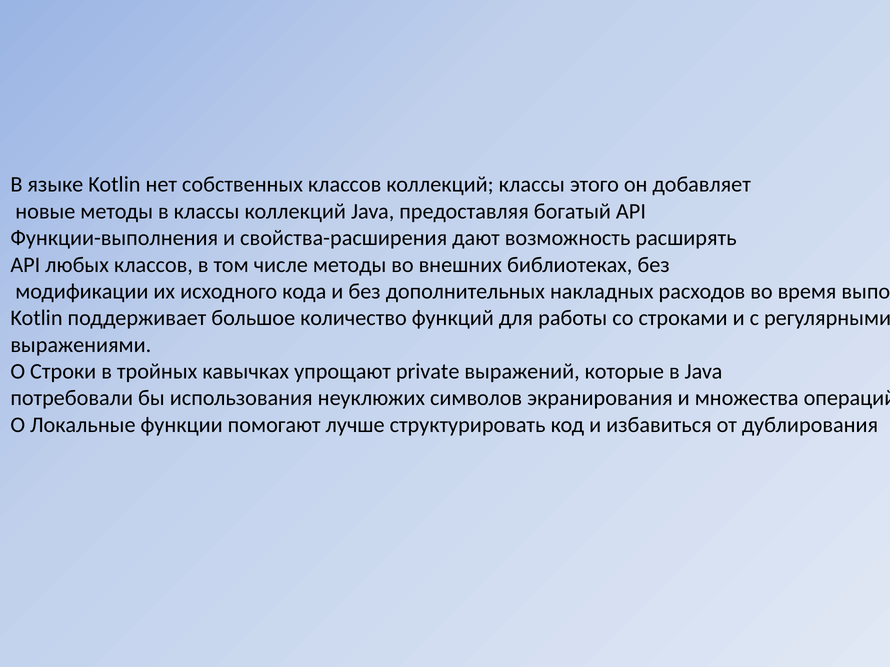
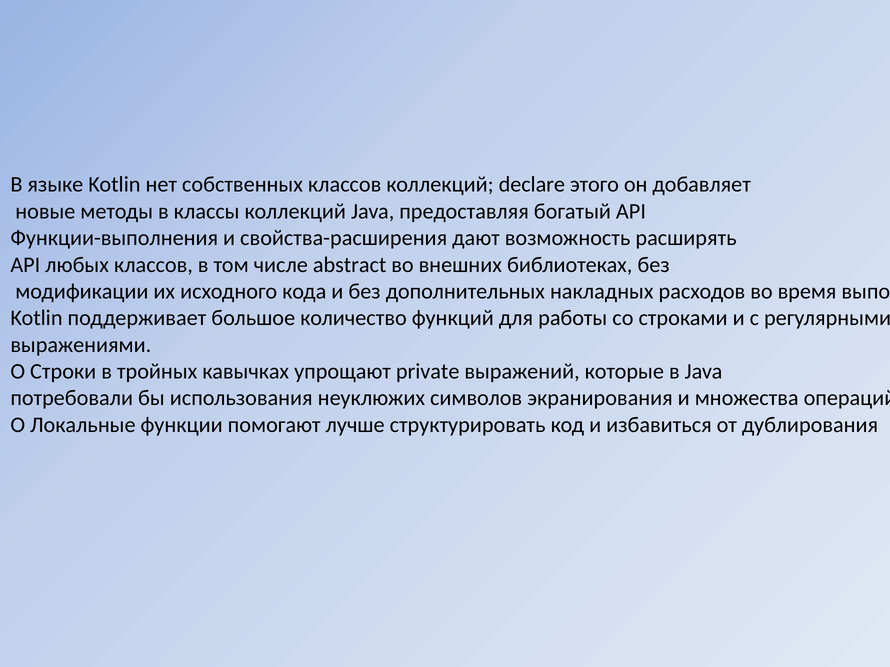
коллекций классы: классы -> declare (532, 185)
числе методы: методы -> abstract (350, 265)
